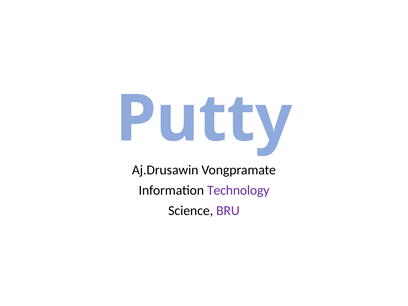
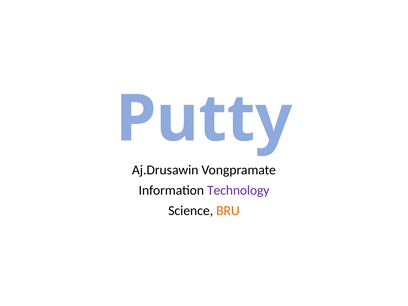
BRU colour: purple -> orange (228, 211)
